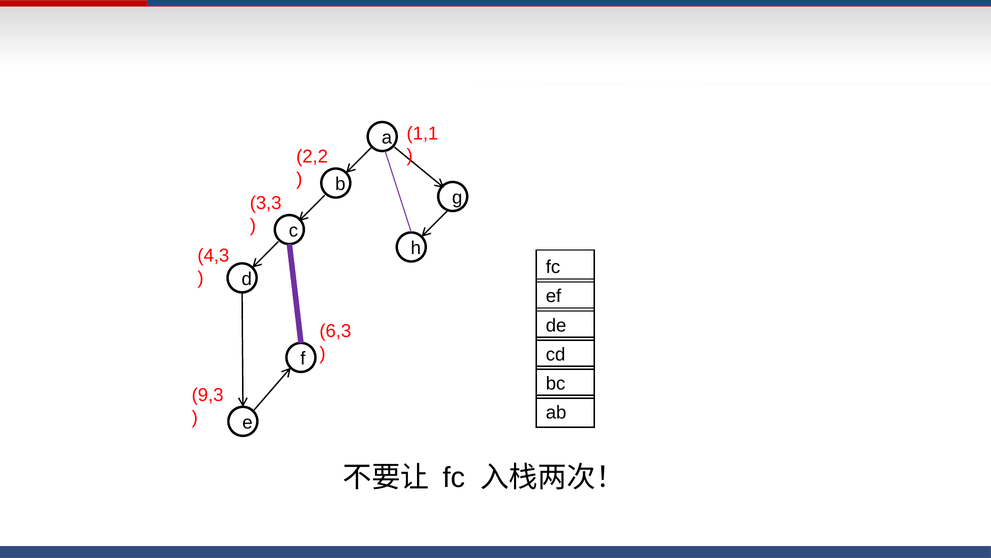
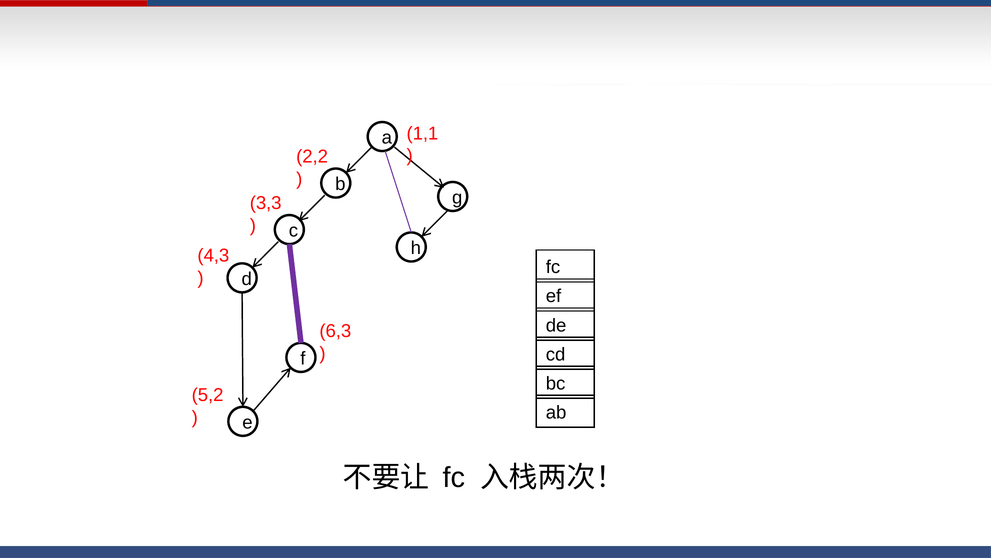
9,3: 9,3 -> 5,2 (208, 395)
